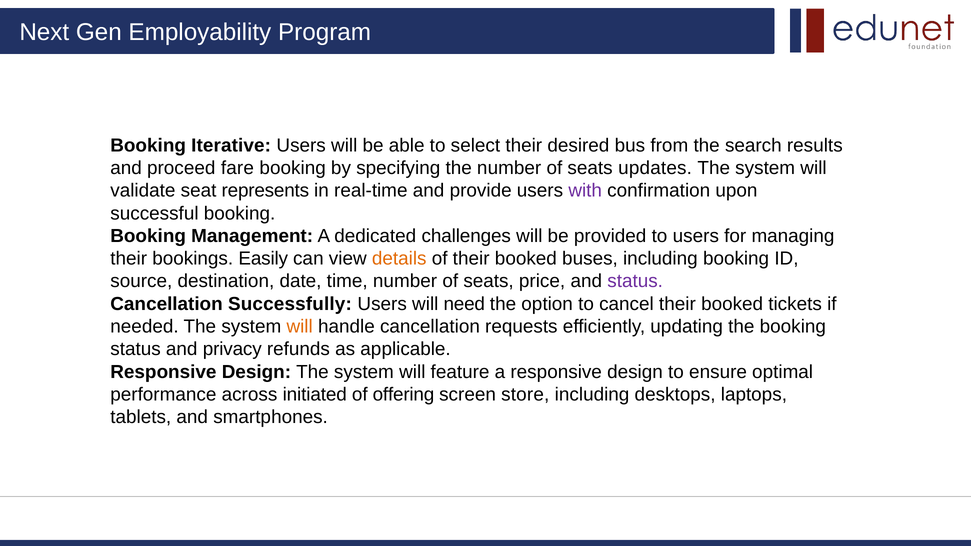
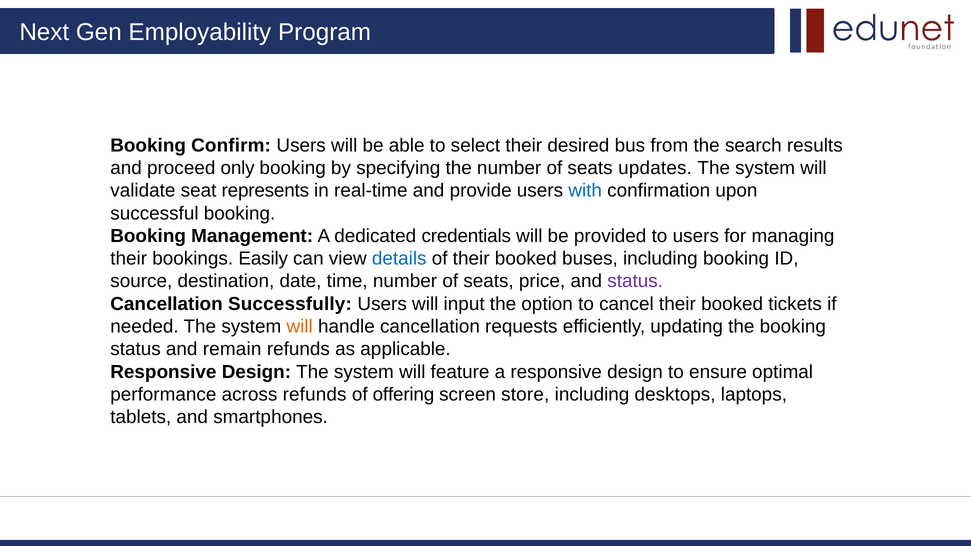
Iterative: Iterative -> Confirm (231, 145)
fare: fare -> only (238, 168)
with colour: purple -> blue (585, 191)
challenges: challenges -> credentials (466, 236)
details colour: orange -> blue (399, 259)
need: need -> input (464, 304)
privacy: privacy -> remain (232, 349)
across initiated: initiated -> refunds (315, 395)
